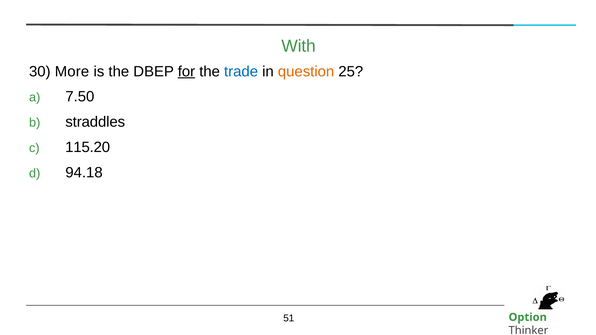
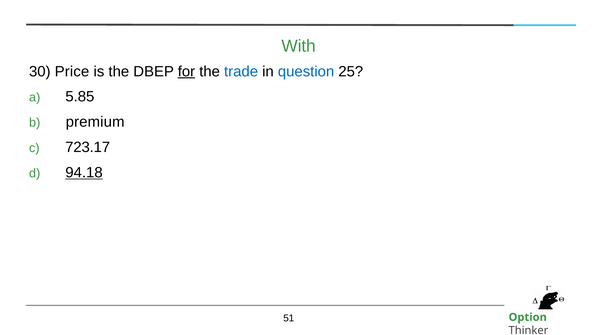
More: More -> Price (72, 71)
question colour: orange -> blue (306, 71)
7.50: 7.50 -> 5.85 (80, 97)
straddles: straddles -> premium (95, 122)
115.20: 115.20 -> 723.17 (88, 147)
94.18 underline: none -> present (84, 173)
